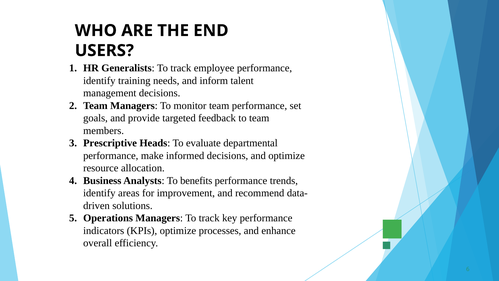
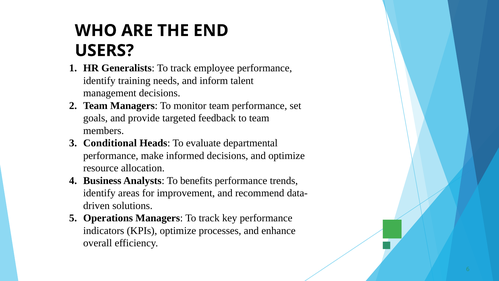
Prescriptive: Prescriptive -> Conditional (110, 143)
